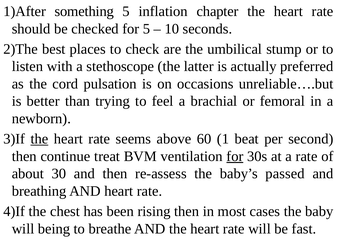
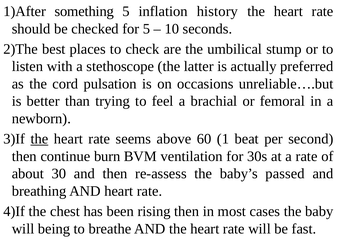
chapter: chapter -> history (217, 11)
treat: treat -> burn (107, 157)
for underline: present -> none (235, 157)
